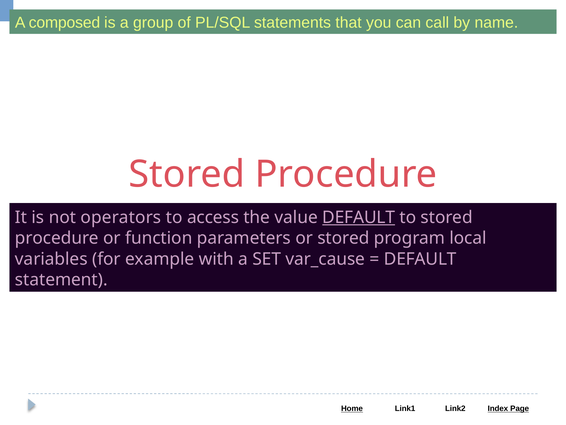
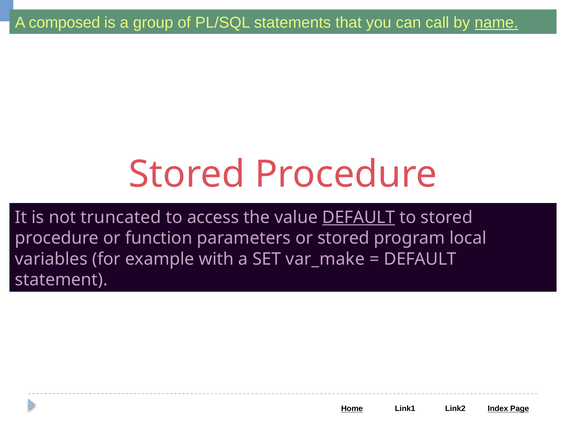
name underline: none -> present (496, 23)
operators: operators -> truncated (121, 217)
var_cause: var_cause -> var_make (325, 259)
